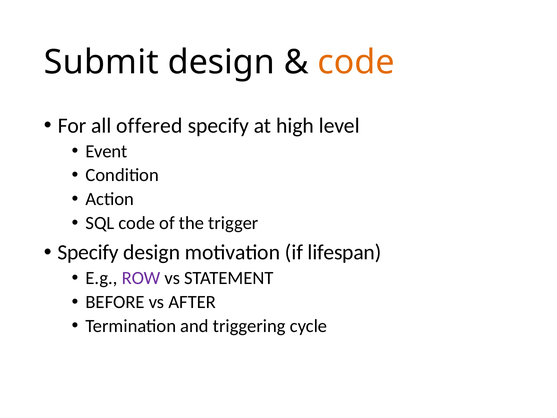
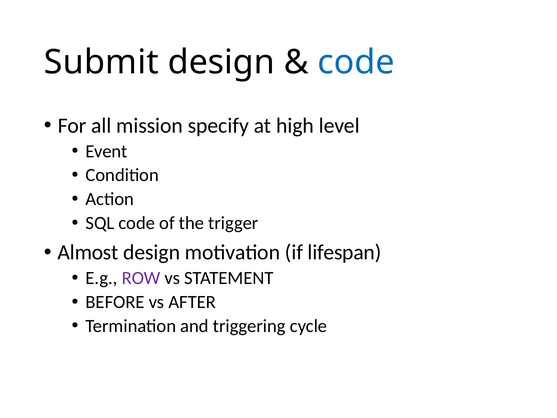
code colour: orange -> blue (356, 62)
offered: offered -> mission (150, 126)
Specify: Specify -> Almost (88, 252)
